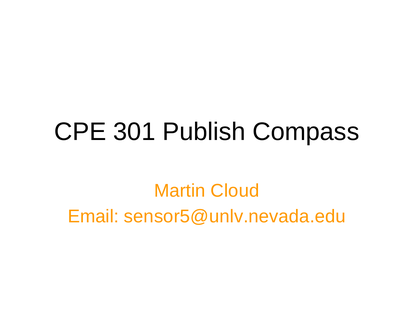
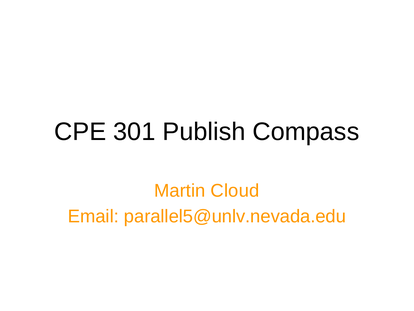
sensor5@unlv.nevada.edu: sensor5@unlv.nevada.edu -> parallel5@unlv.nevada.edu (235, 216)
